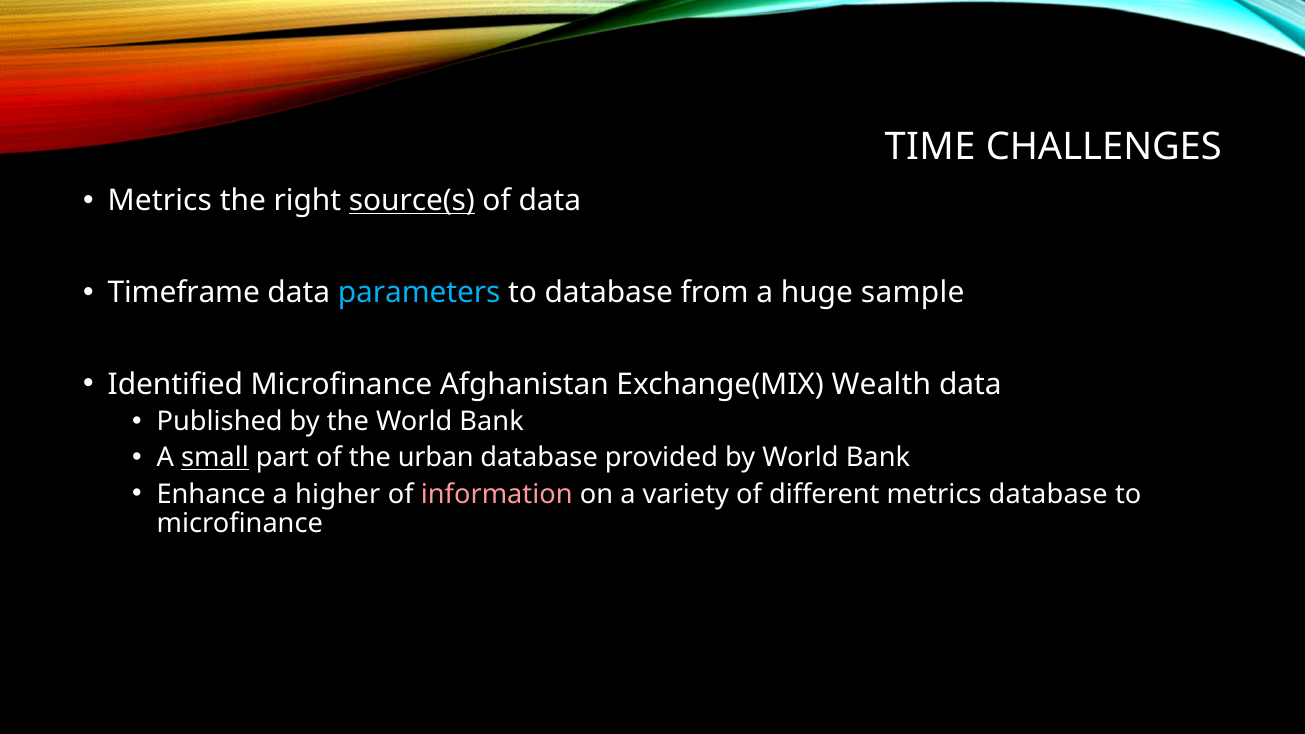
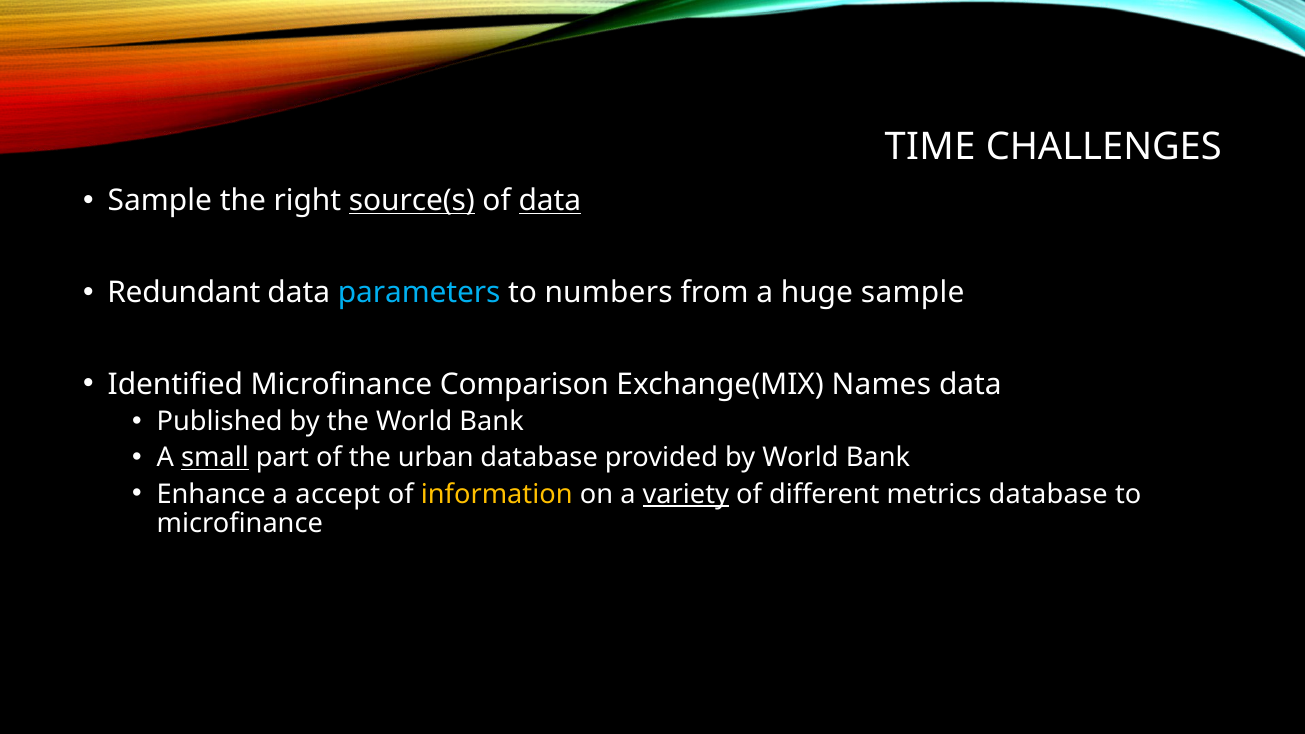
Metrics: Metrics -> Sample (160, 201)
data underline: none -> present (550, 201)
Timeframe: Timeframe -> Redundant (184, 292)
to database: database -> numbers (609, 292)
Afghanistan: Afghanistan -> Comparison (524, 384)
Wealth: Wealth -> Names (881, 384)
higher: higher -> accept (338, 494)
information colour: pink -> yellow (497, 494)
variety underline: none -> present (686, 494)
